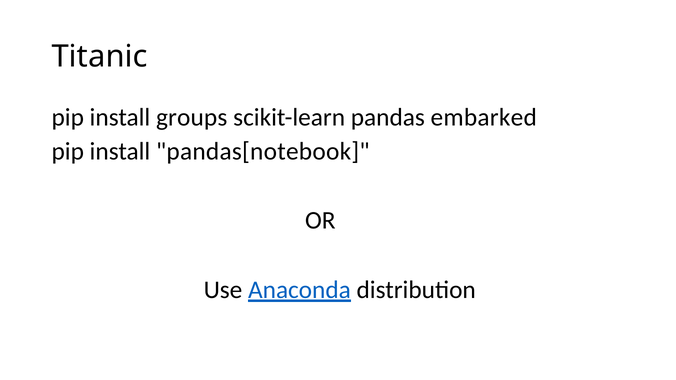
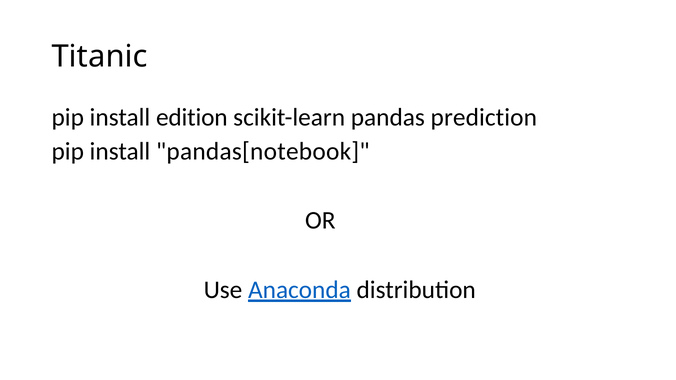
groups: groups -> edition (192, 117)
embarked: embarked -> prediction (484, 117)
